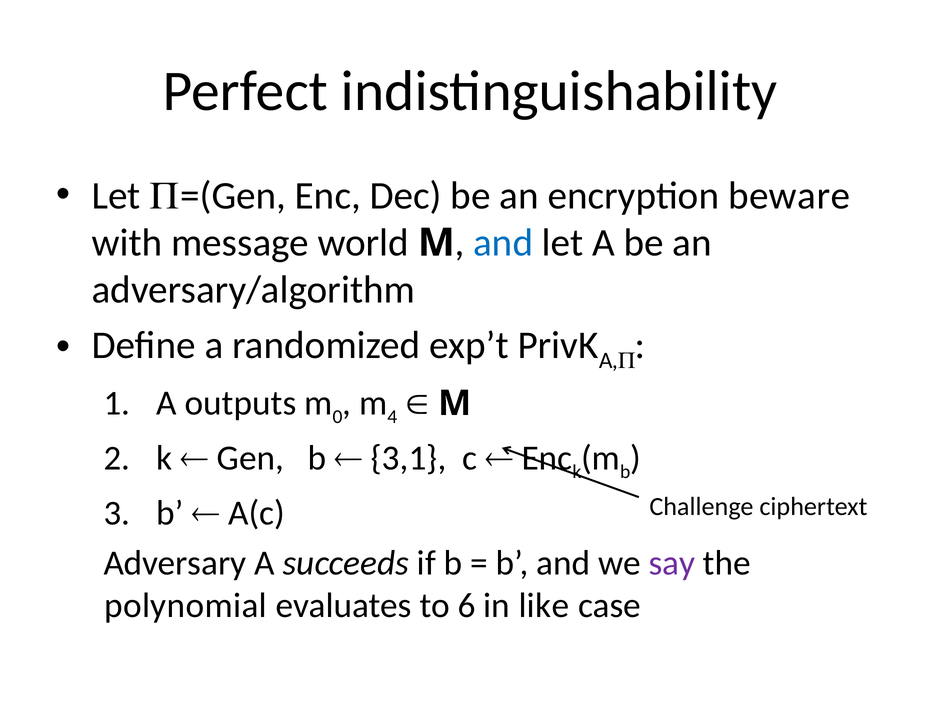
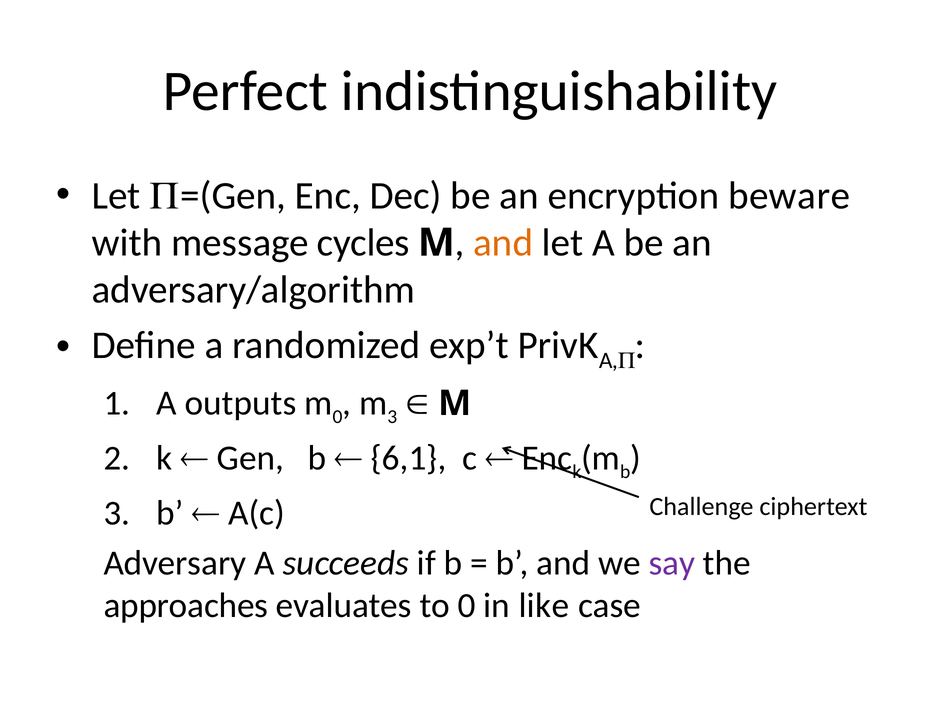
world: world -> cycles (363, 243)
and colour: blue -> orange (503, 243)
m 4: 4 -> 3 (392, 417)
3,1: 3,1 -> 6,1 (409, 458)
polynomial: polynomial -> approaches (186, 605)
to 6: 6 -> 0 (467, 605)
